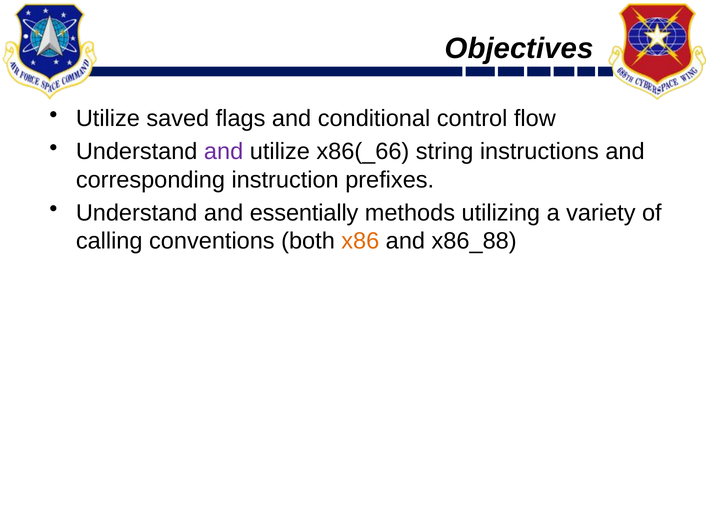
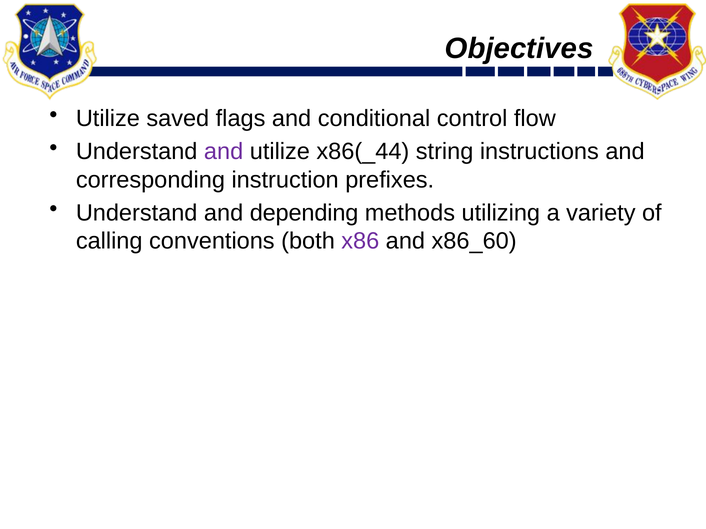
x86(_66: x86(_66 -> x86(_44 (363, 152)
essentially: essentially -> depending (304, 213)
x86 colour: orange -> purple (360, 241)
x86_88: x86_88 -> x86_60 (474, 241)
